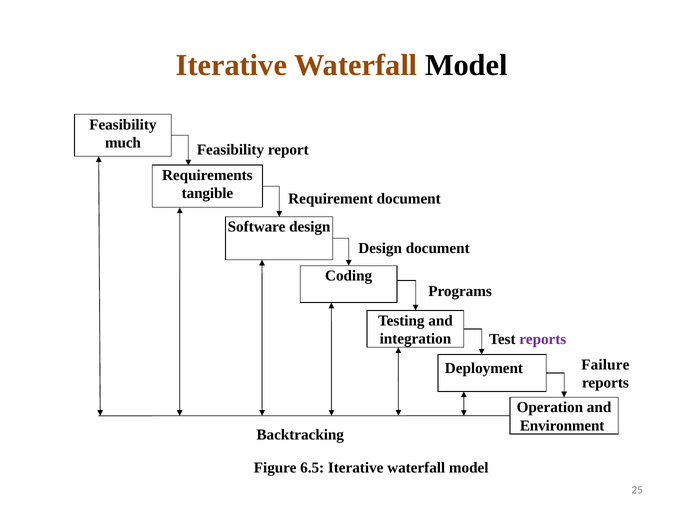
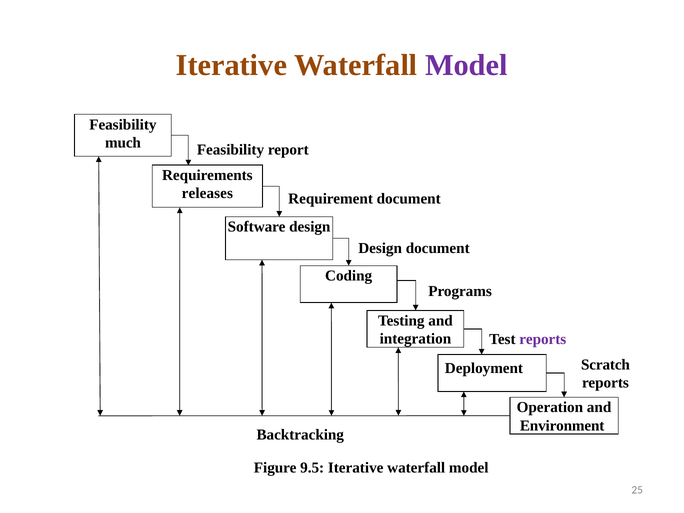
Model colour: black -> purple (466, 65)
tangible: tangible -> releases (207, 193)
Failure: Failure -> Scratch (605, 365)
6.5: 6.5 -> 9.5 (312, 468)
